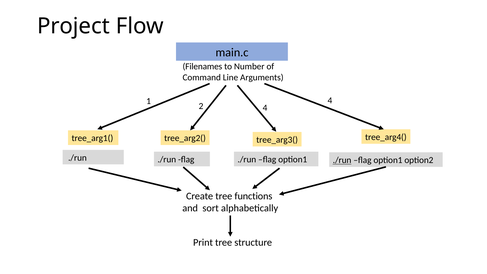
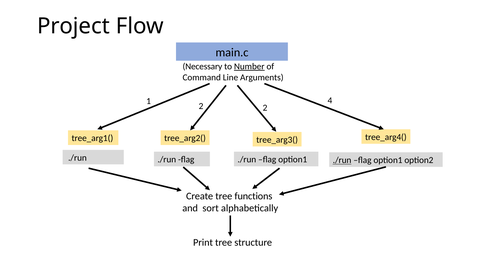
Filenames: Filenames -> Necessary (202, 66)
Number underline: none -> present (249, 66)
2 4: 4 -> 2 (265, 108)
